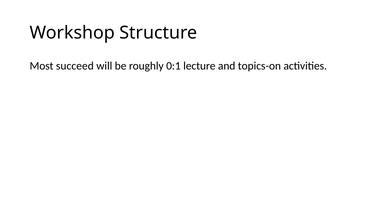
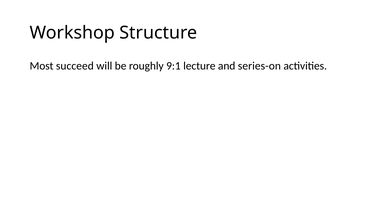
0:1: 0:1 -> 9:1 (173, 66)
topics-on: topics-on -> series-on (259, 66)
